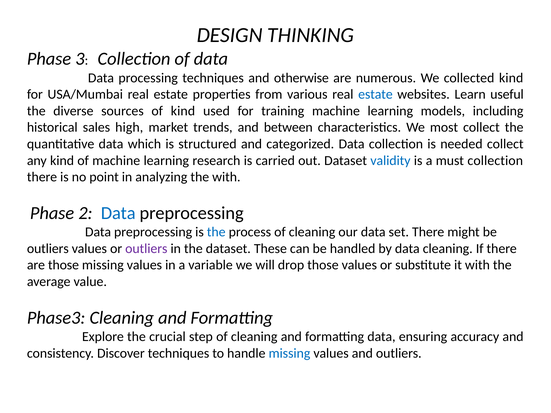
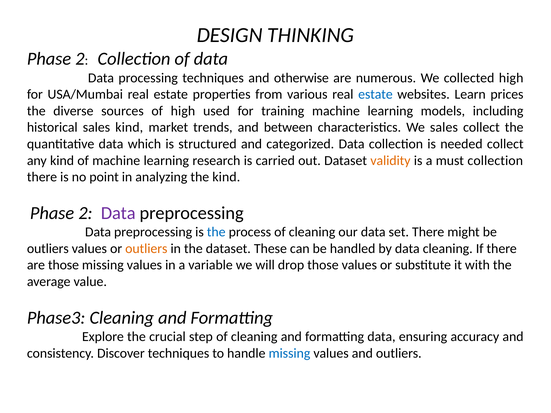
3: 3 -> 2 (80, 59)
collected kind: kind -> high (511, 78)
useful: useful -> prices (507, 94)
of kind: kind -> high (183, 111)
sales high: high -> kind (129, 127)
We most: most -> sales (444, 127)
validity colour: blue -> orange (390, 161)
the with: with -> kind (226, 177)
Data colour: blue -> purple (118, 213)
outliers colour: purple -> orange (146, 249)
